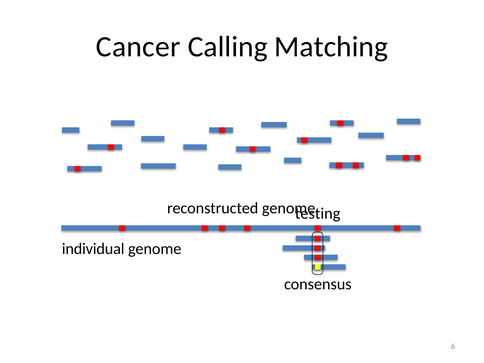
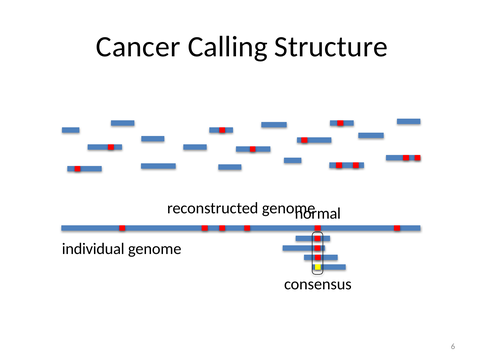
Matching: Matching -> Structure (331, 47)
testing: testing -> normal (318, 214)
